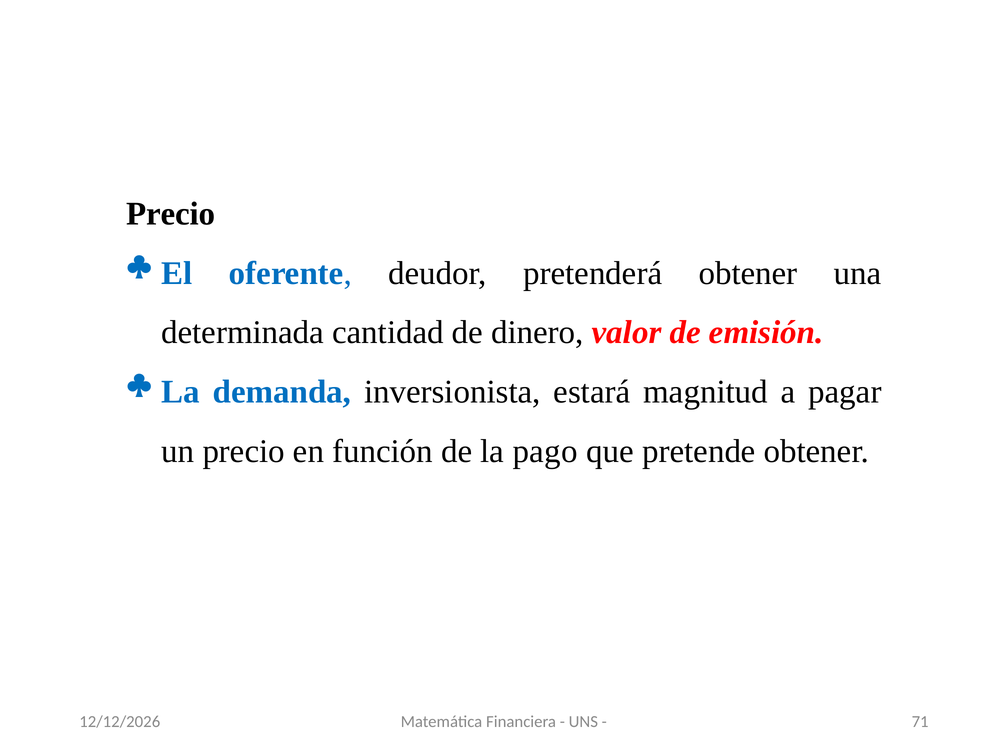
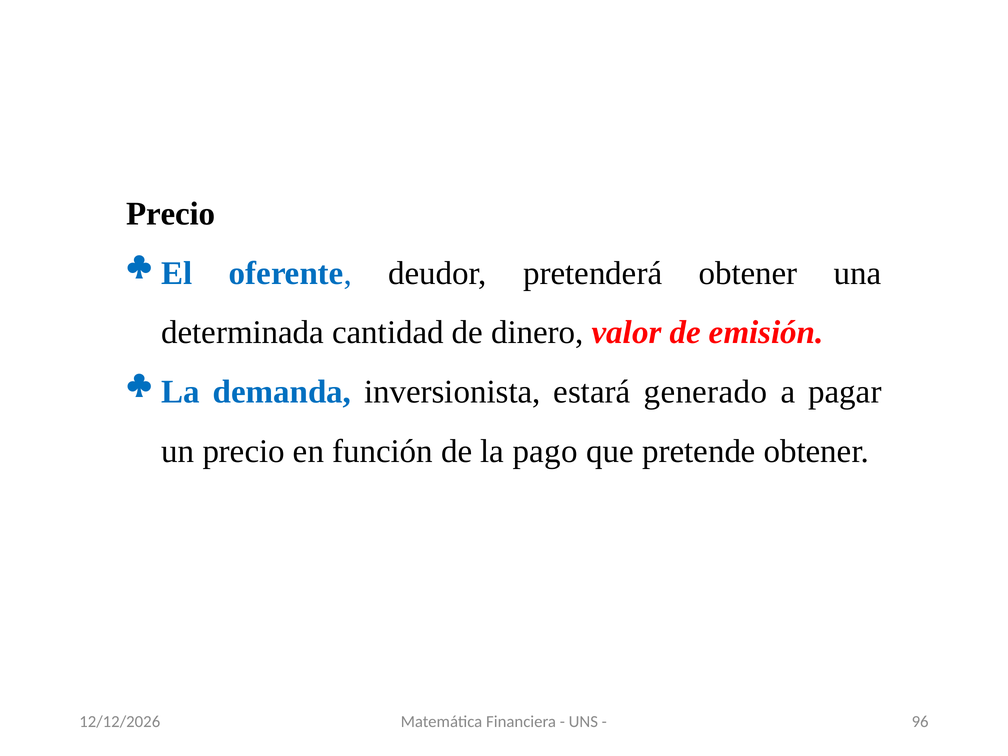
magnitud: magnitud -> generado (705, 392)
71: 71 -> 96 (920, 722)
